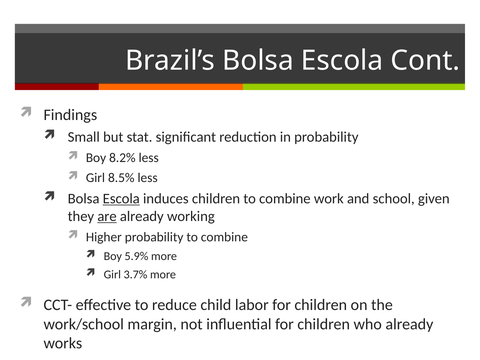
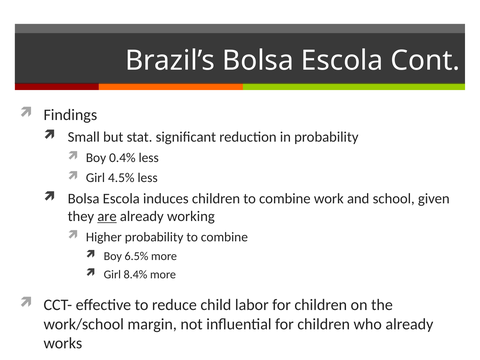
8.2%: 8.2% -> 0.4% (122, 158)
8.5%: 8.5% -> 4.5% (121, 178)
Escola underline: present -> none (121, 199)
5.9%: 5.9% -> 6.5% (136, 256)
3.7%: 3.7% -> 8.4% (135, 275)
